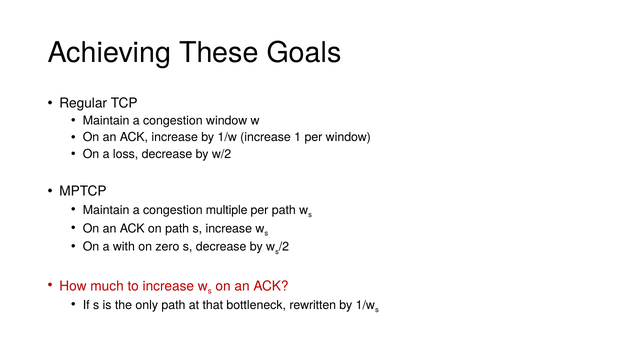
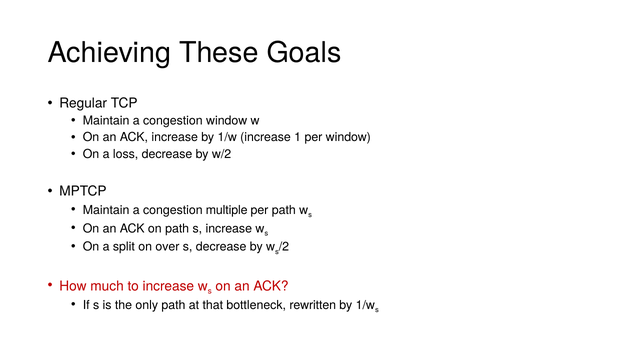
with: with -> split (124, 247)
zero: zero -> over (167, 247)
